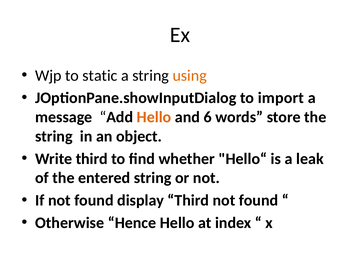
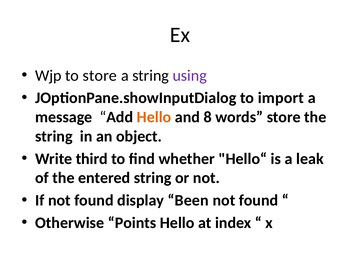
to static: static -> store (100, 76)
using colour: orange -> purple (190, 76)
6: 6 -> 8 (208, 117)
display Third: Third -> Been (188, 200)
Hence: Hence -> Points (132, 223)
